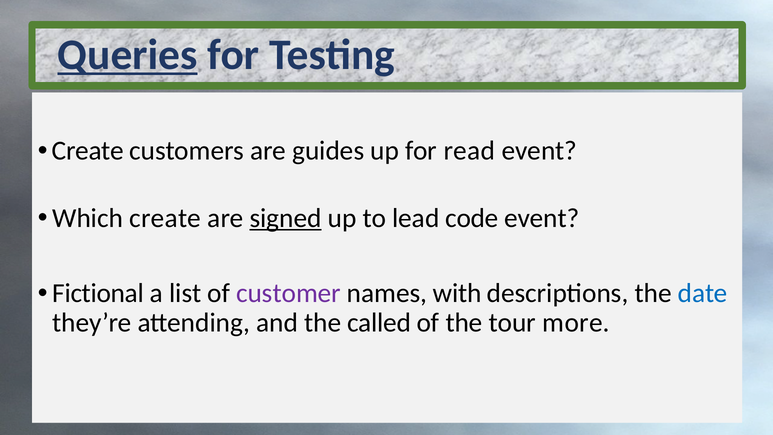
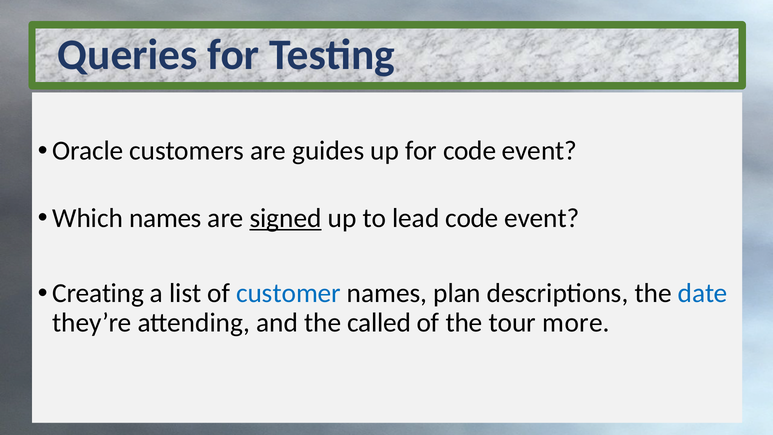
Queries underline: present -> none (128, 55)
Create: Create -> Oracle (88, 151)
for read: read -> code (470, 151)
Which create: create -> names (165, 218)
Fictional: Fictional -> Creating (98, 293)
customer colour: purple -> blue (289, 293)
with: with -> plan (457, 293)
